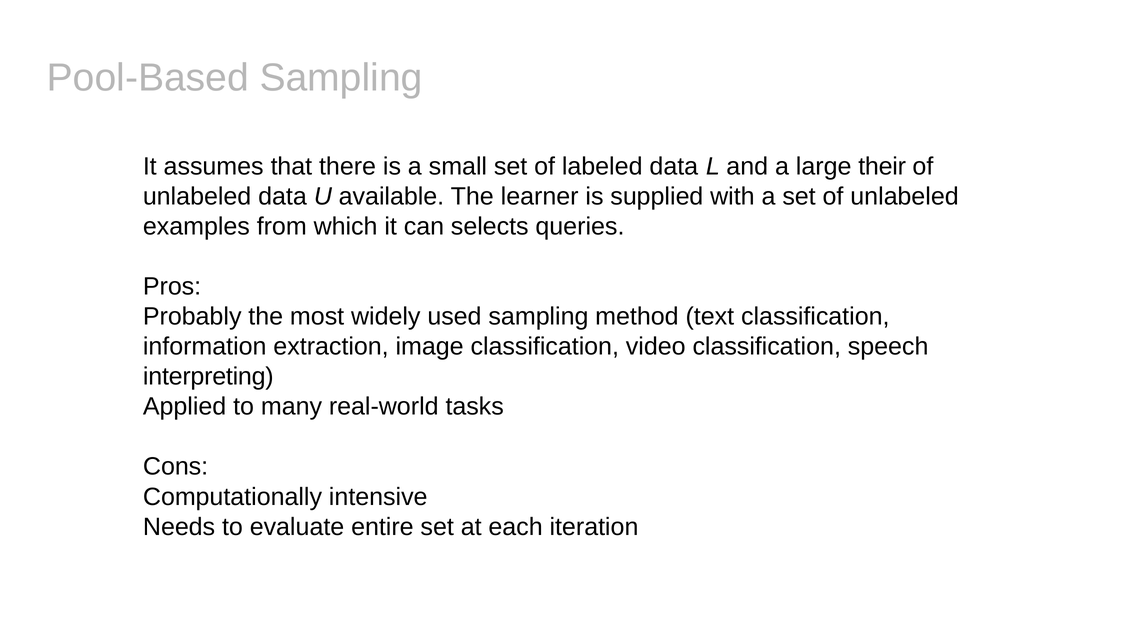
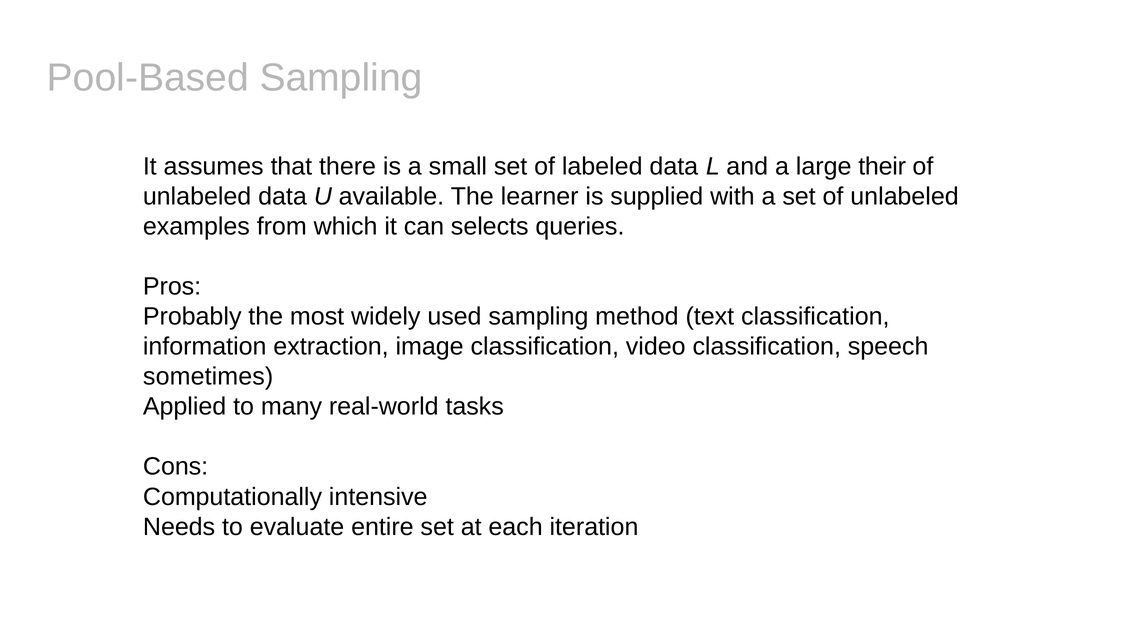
interpreting: interpreting -> sometimes (208, 377)
